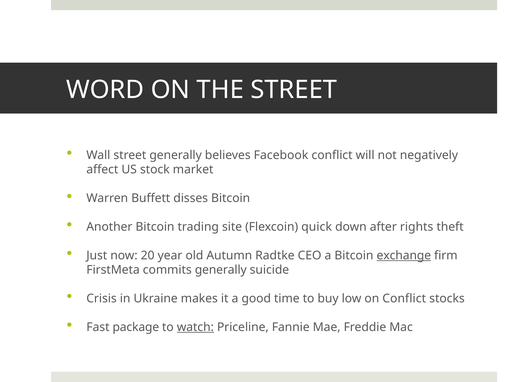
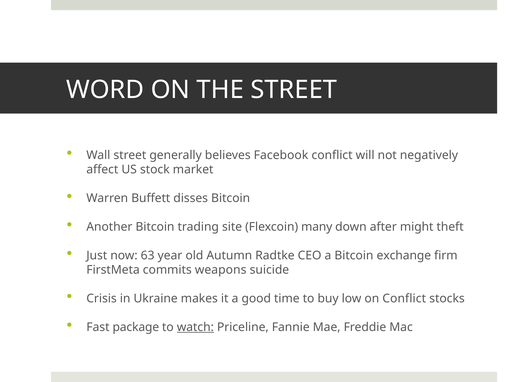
quick: quick -> many (317, 227)
rights: rights -> might (417, 227)
20: 20 -> 63 (148, 256)
exchange underline: present -> none (404, 256)
commits generally: generally -> weapons (221, 270)
